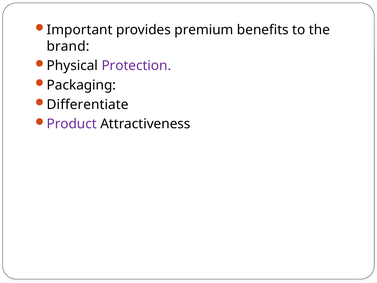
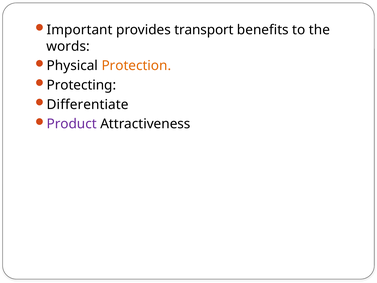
premium: premium -> transport (204, 30)
brand: brand -> words (68, 46)
Protection colour: purple -> orange (136, 66)
Packaging: Packaging -> Protecting (81, 85)
